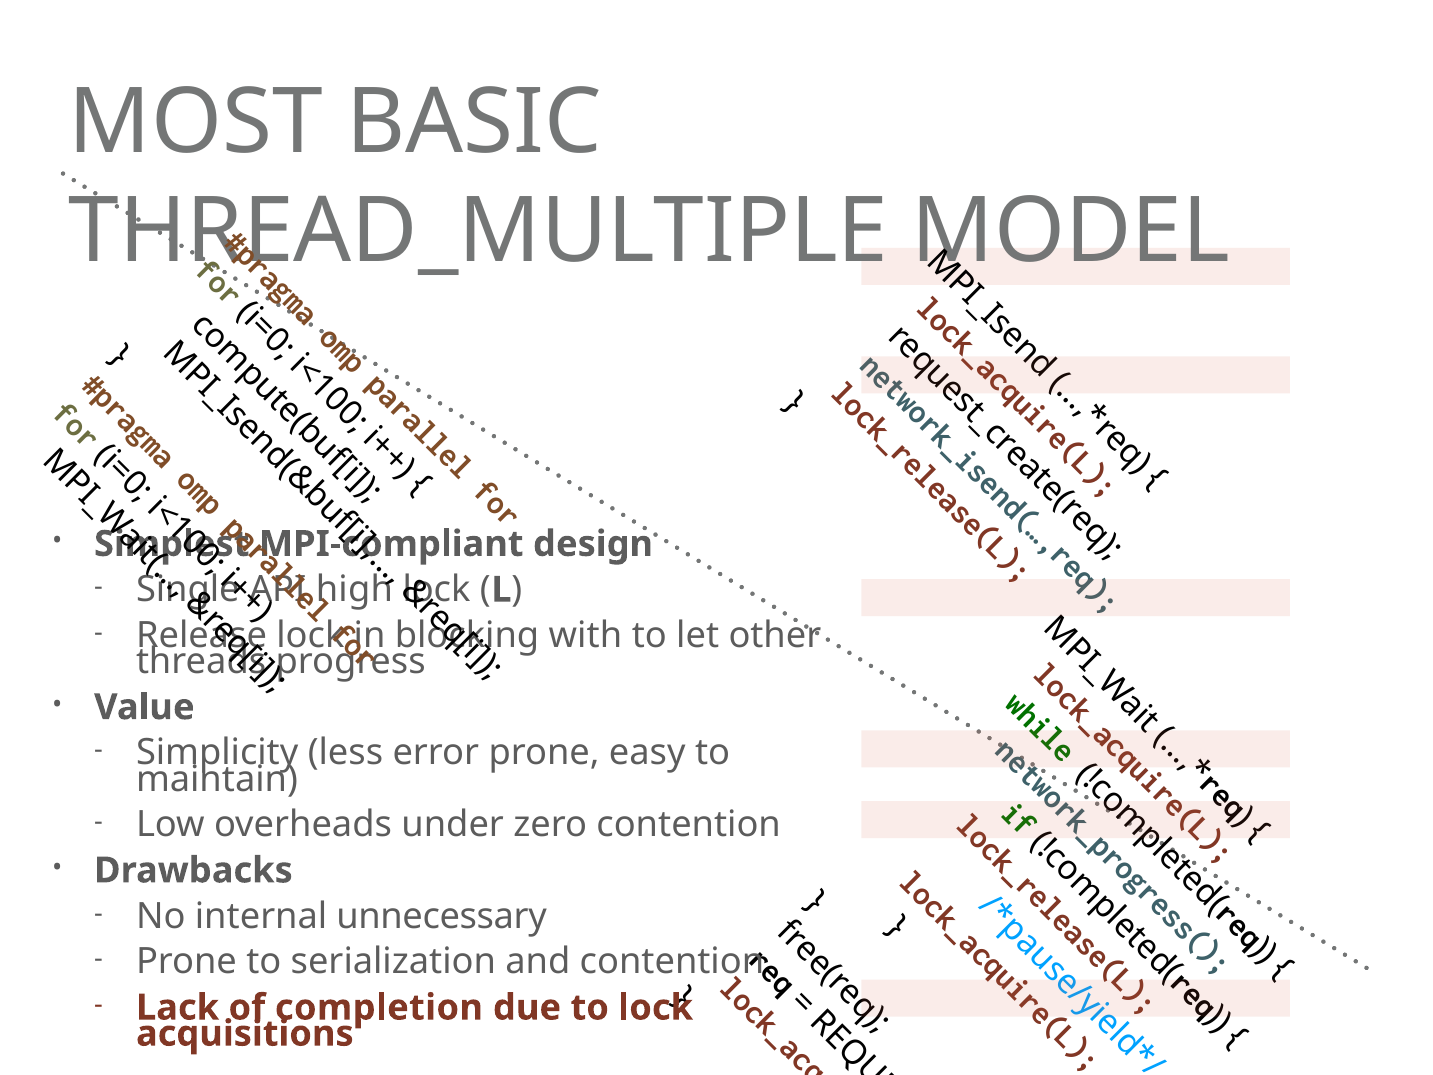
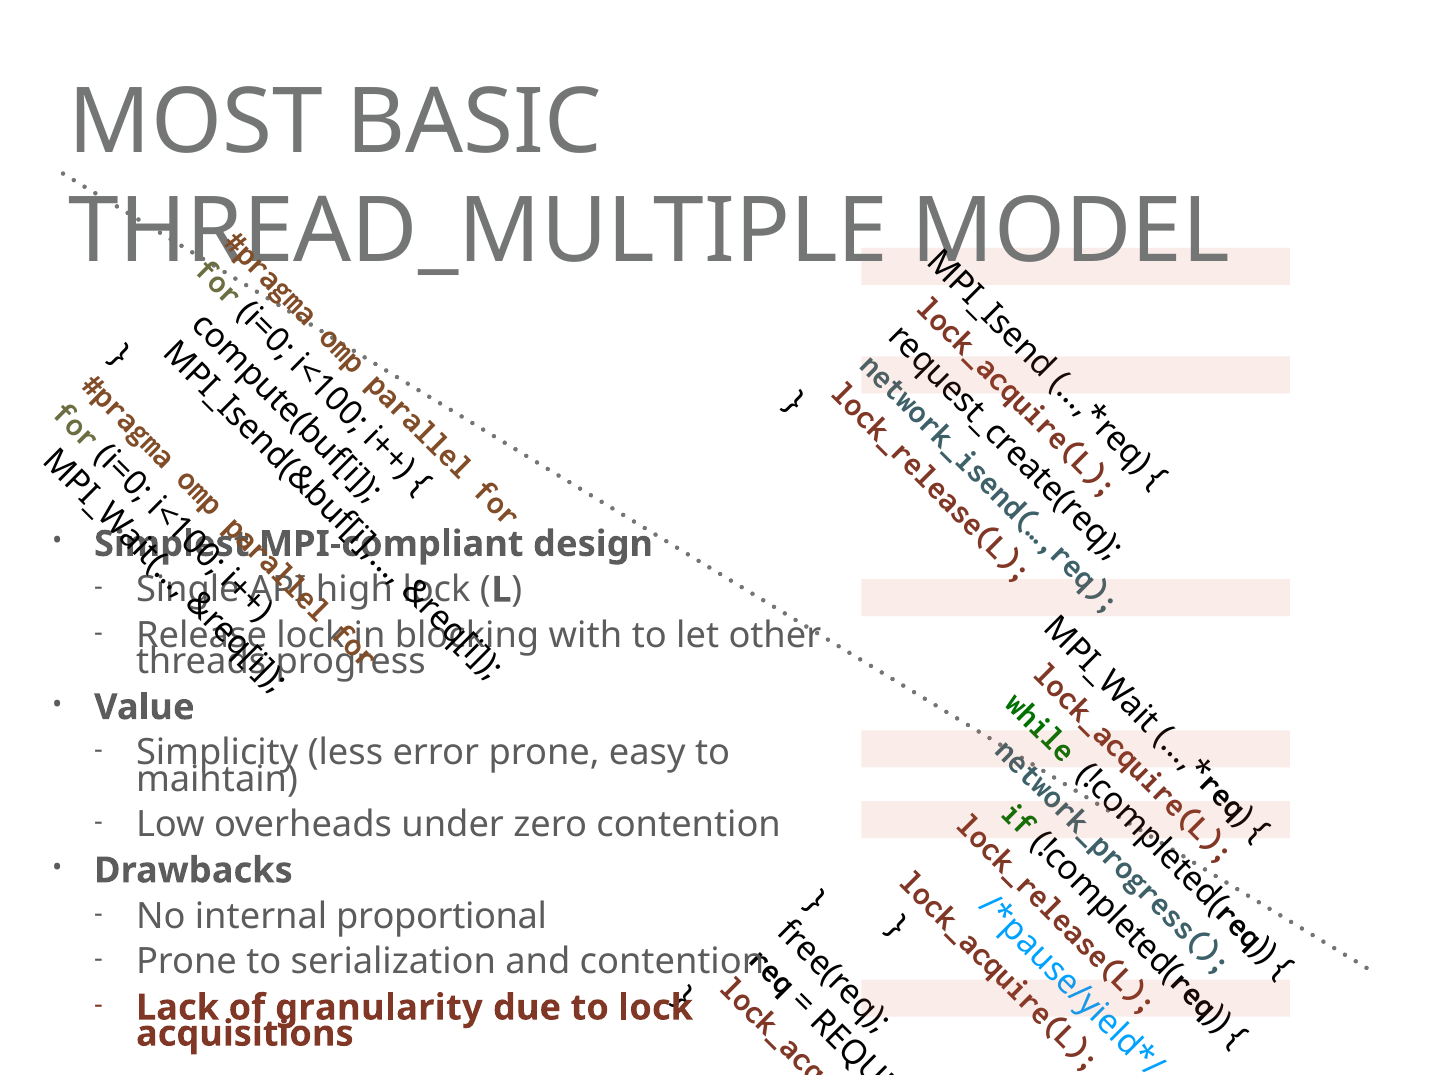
unnecessary: unnecessary -> proportional (442, 916)
completion: completion -> granularity (379, 1007)
